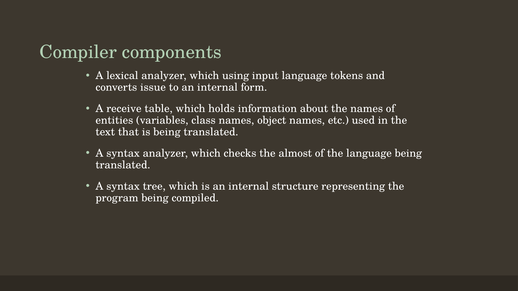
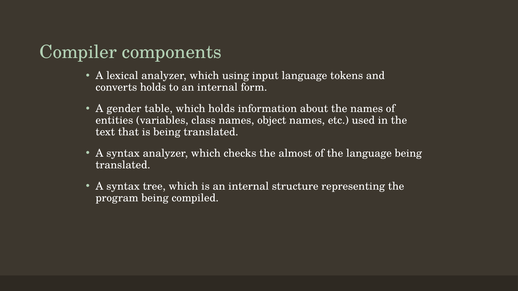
converts issue: issue -> holds (153, 87)
receive: receive -> gender (124, 109)
